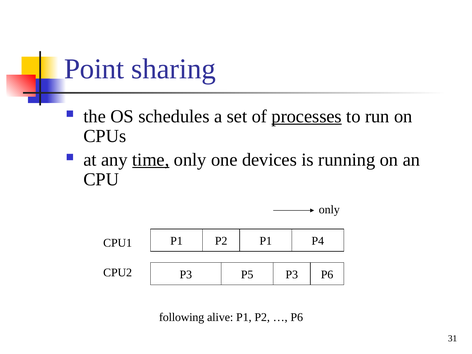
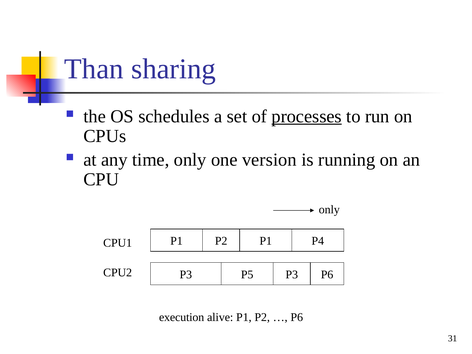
Point: Point -> Than (94, 69)
time underline: present -> none (151, 160)
devices: devices -> version (269, 160)
following: following -> execution (182, 317)
